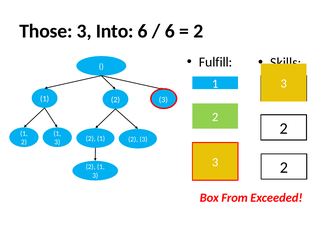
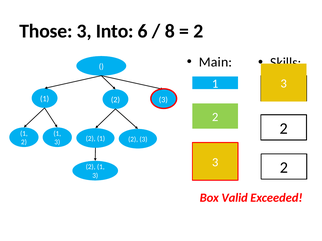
6: 6 -> 8 (170, 31)
Fulfill: Fulfill -> Main (216, 62)
From: From -> Valid (235, 198)
